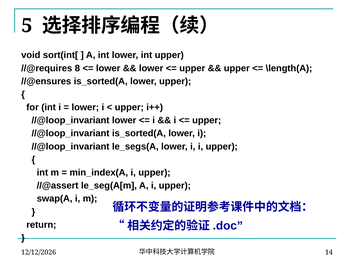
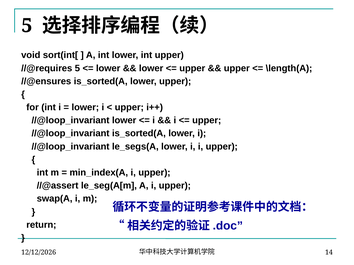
//@requires 8: 8 -> 5 (77, 68)
